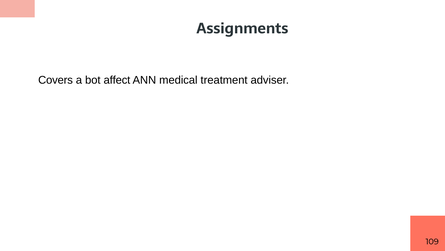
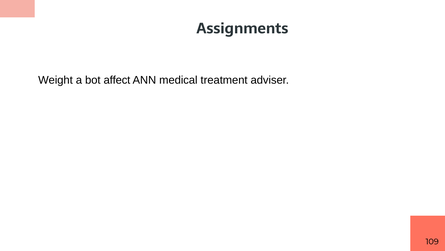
Covers: Covers -> Weight (55, 80)
